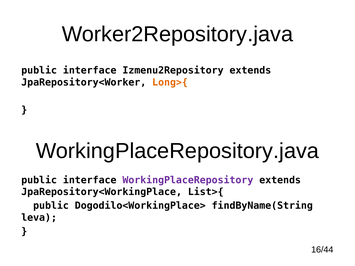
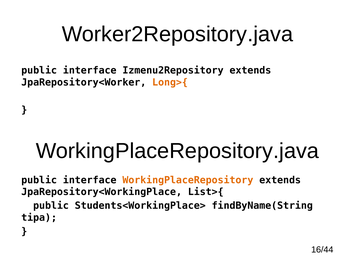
WorkingPlaceRepository colour: purple -> orange (188, 180)
Dogodilo<WorkingPlace>: Dogodilo<WorkingPlace> -> Students<WorkingPlace> (140, 206)
leva: leva -> tipa (39, 218)
